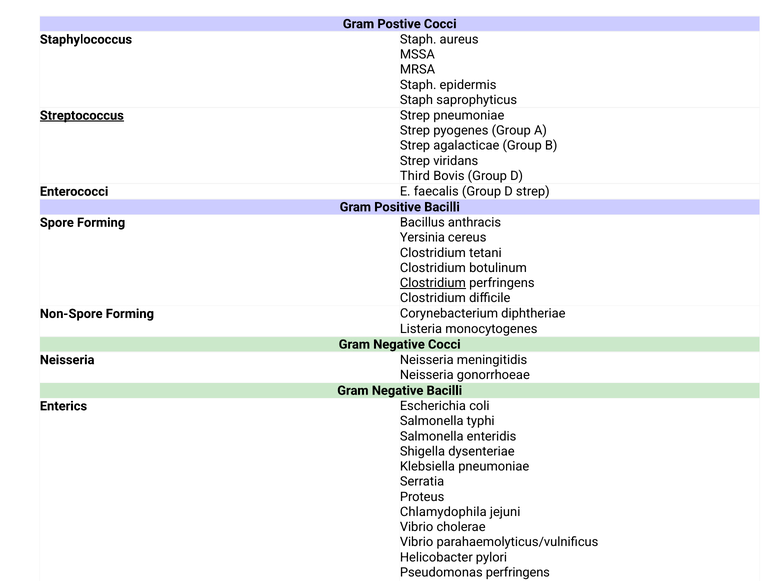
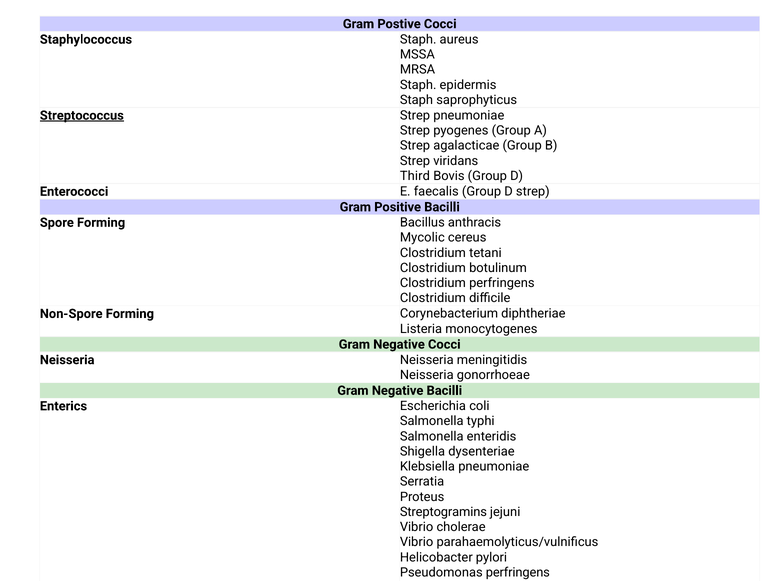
Yersinia: Yersinia -> Mycolic (422, 238)
Clostridium underline: present -> none (433, 283)
Chlamydophila: Chlamydophila -> Streptogramins (443, 512)
